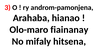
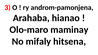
fiainanay: fiainanay -> maminay (69, 30)
